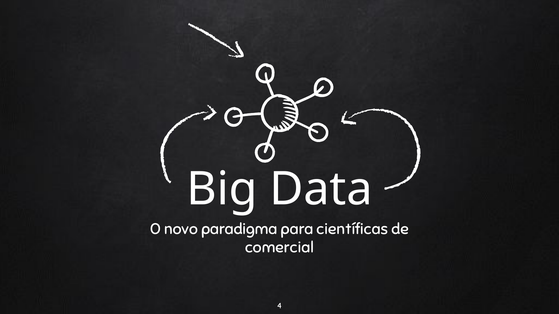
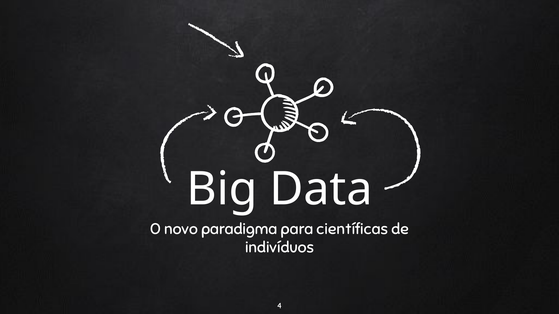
comercial: comercial -> indivíduos (279, 248)
